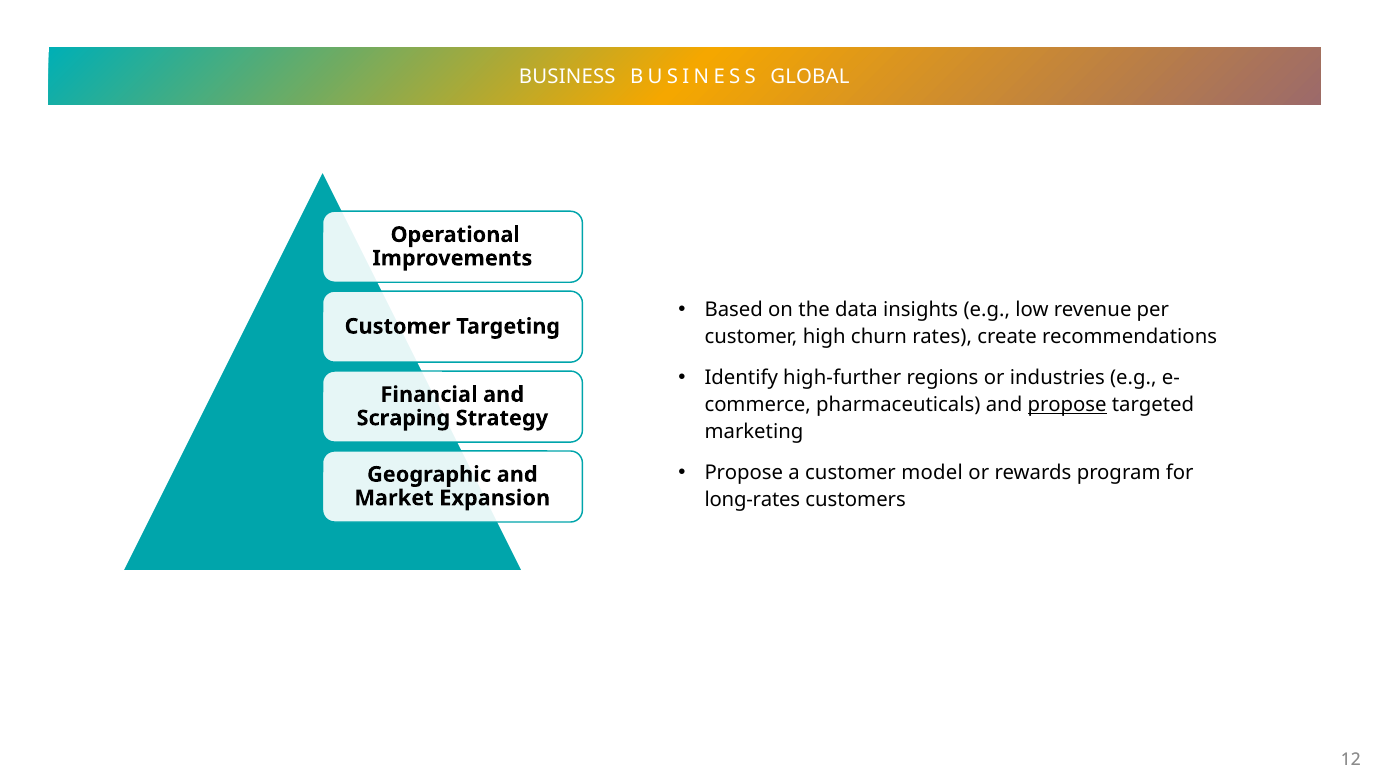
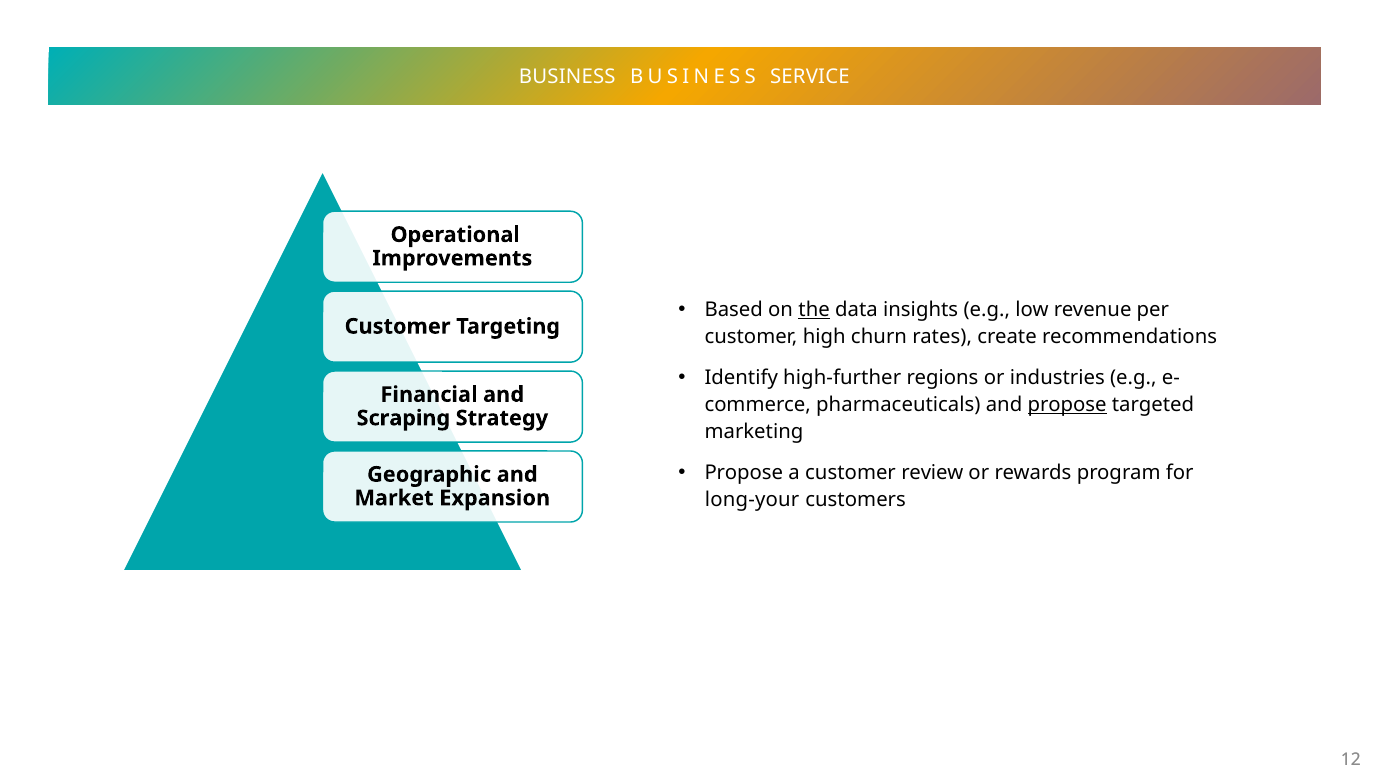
GLOBAL: GLOBAL -> SERVICE (810, 77)
the underline: none -> present (814, 310)
model: model -> review (932, 473)
long-rates: long-rates -> long-your (752, 500)
